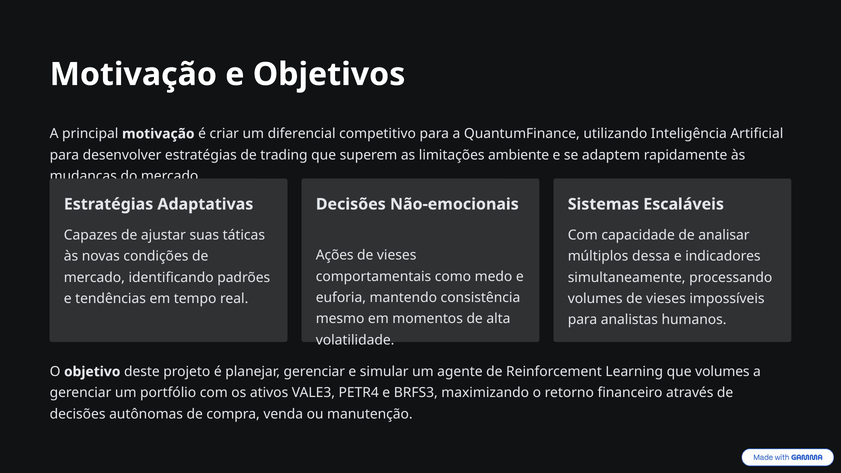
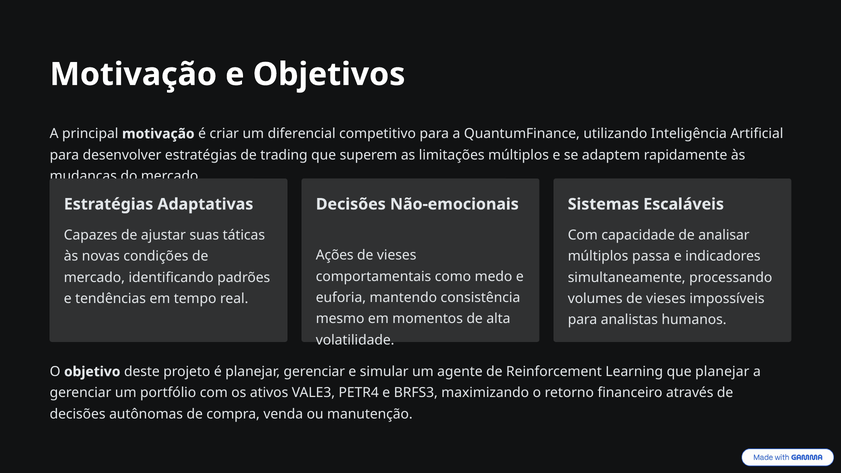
limitações ambiente: ambiente -> múltiplos (519, 155)
dessa: dessa -> passa (651, 256)
que volumes: volumes -> planejar (722, 372)
